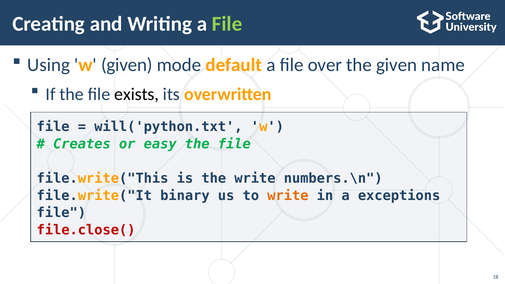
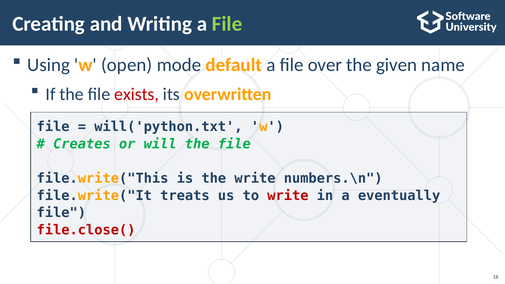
w given: given -> open (127, 65)
exists colour: black -> red (137, 94)
easy: easy -> will (160, 144)
binary: binary -> treats (185, 196)
write colour: orange -> red (288, 196)
exceptions: exceptions -> eventually (399, 196)
